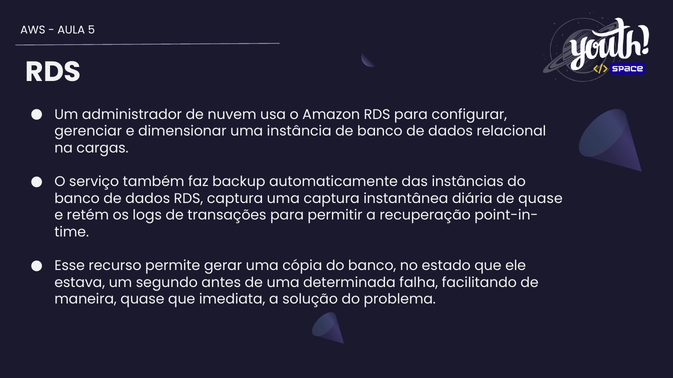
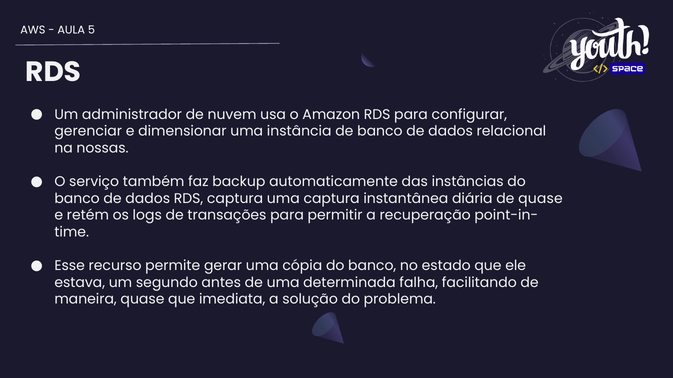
cargas: cargas -> nossas (102, 148)
